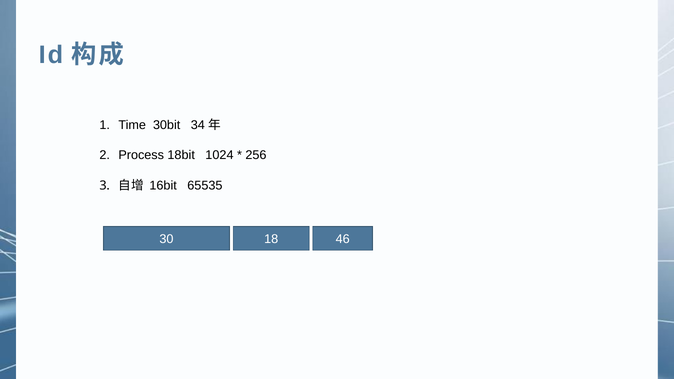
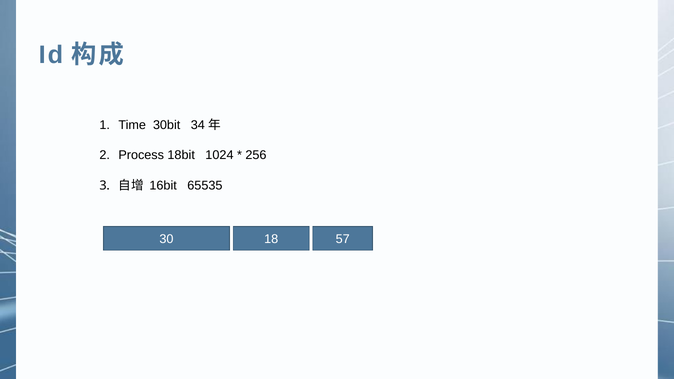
46: 46 -> 57 (343, 239)
